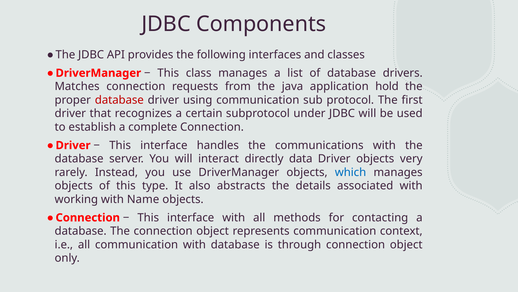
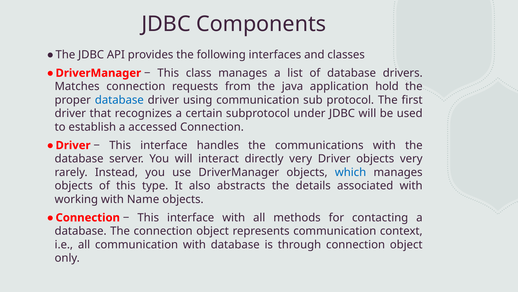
database colour: red -> blue (119, 100)
complete: complete -> accessed (153, 127)
directly data: data -> very (301, 159)
